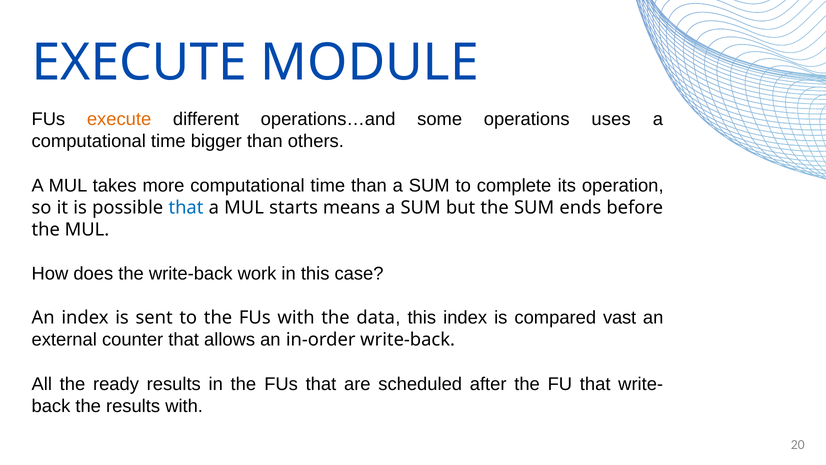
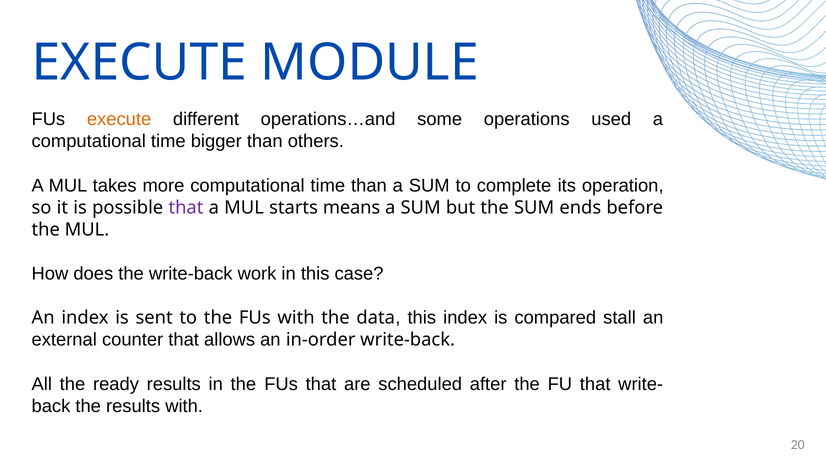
uses: uses -> used (611, 119)
that colour: blue -> purple (186, 207)
vast: vast -> stall (620, 318)
